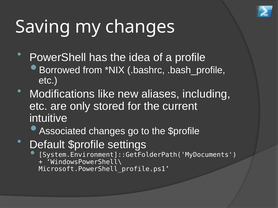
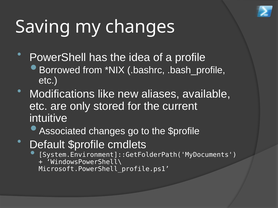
including: including -> available (206, 94)
settings: settings -> cmdlets (127, 145)
